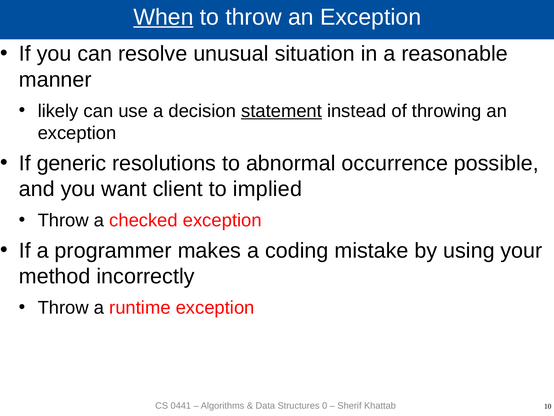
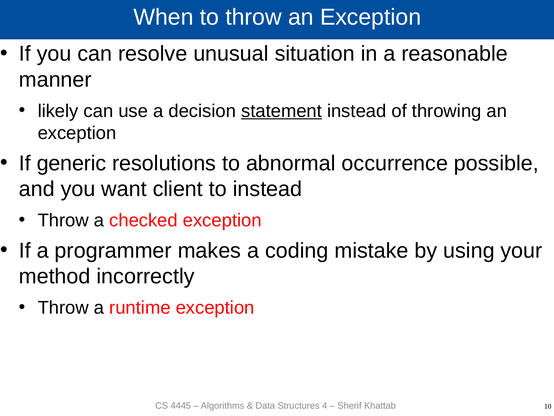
When underline: present -> none (163, 17)
to implied: implied -> instead (268, 189)
0441: 0441 -> 4445 (181, 405)
0: 0 -> 4 (325, 405)
